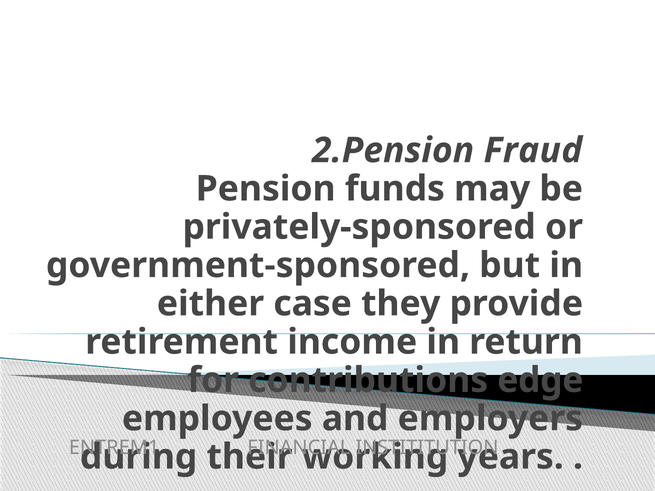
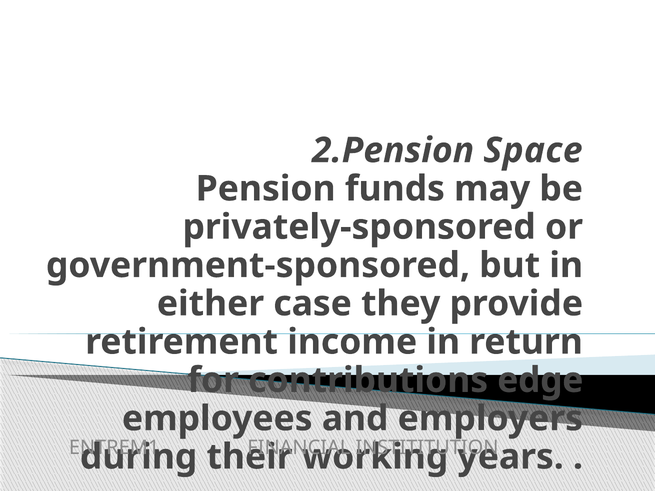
Fraud: Fraud -> Space (533, 151)
